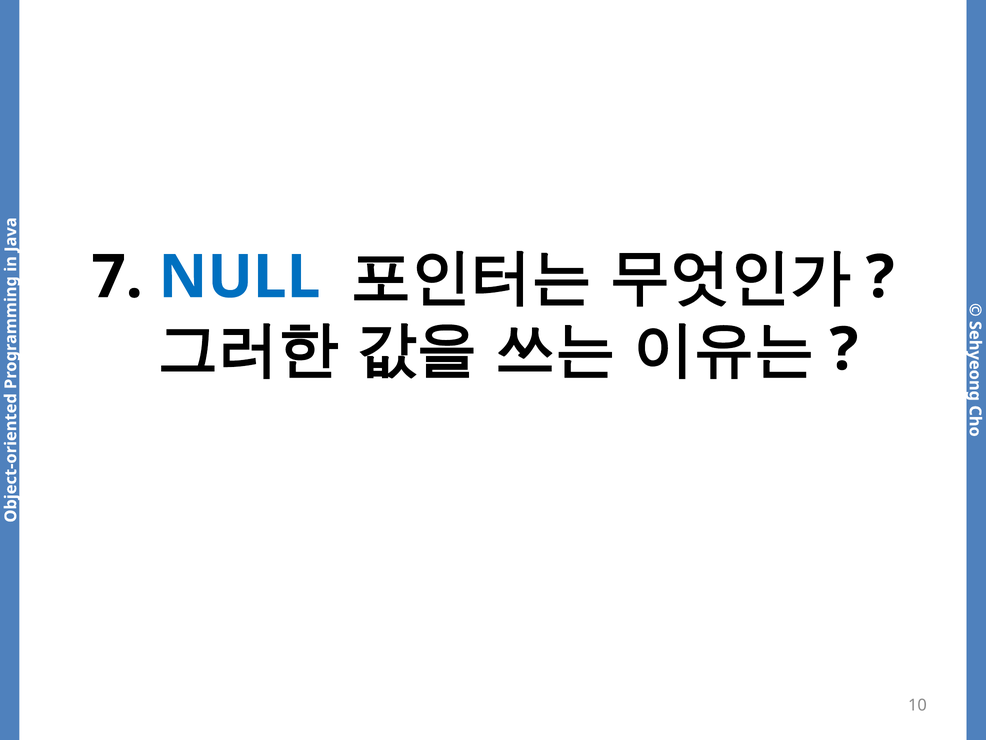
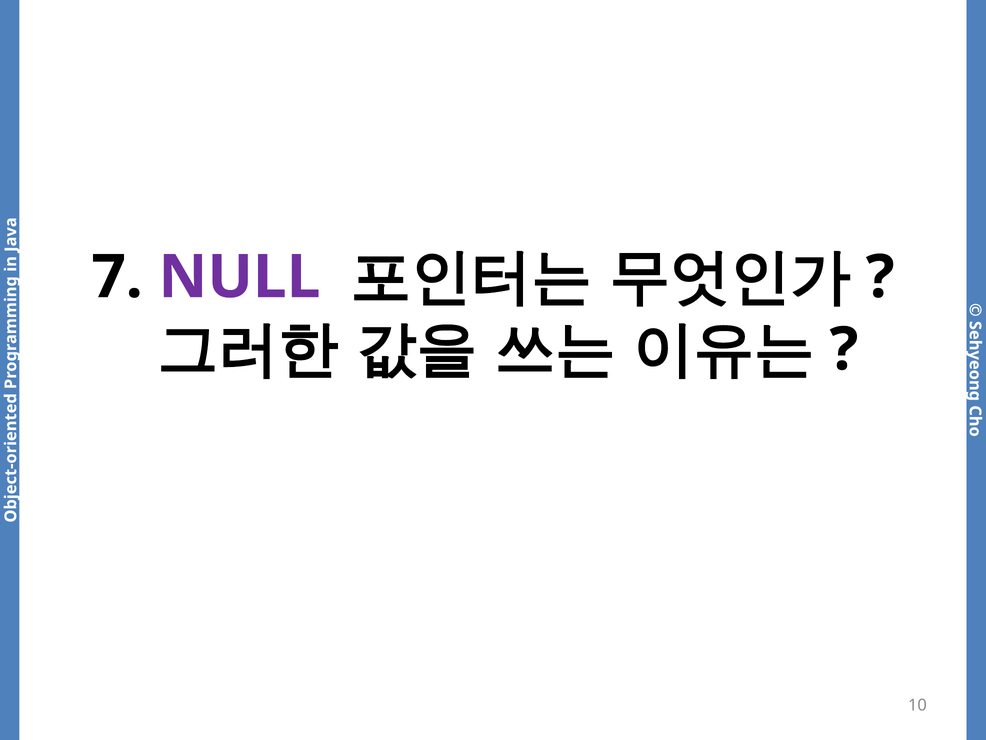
NULL colour: blue -> purple (239, 277)
